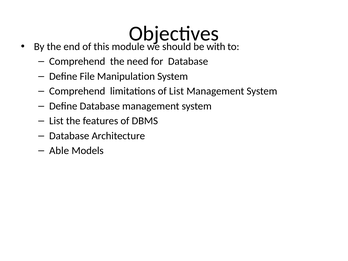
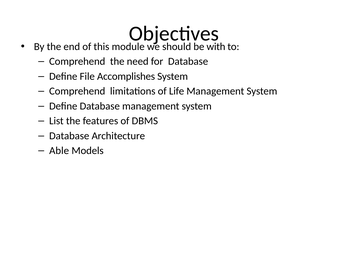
Manipulation: Manipulation -> Accomplishes (126, 76)
of List: List -> Life (177, 91)
